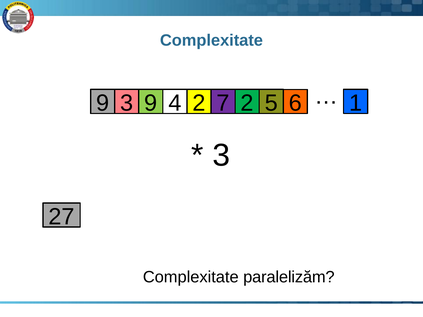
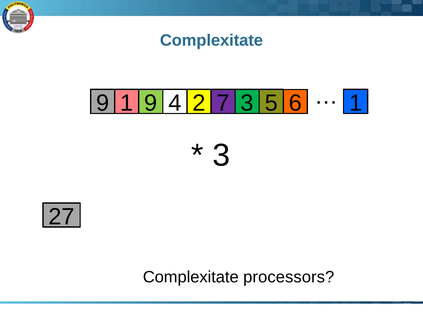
9 3: 3 -> 1 (127, 103)
7 2: 2 -> 3 (247, 103)
paralelizăm: paralelizăm -> processors (289, 277)
